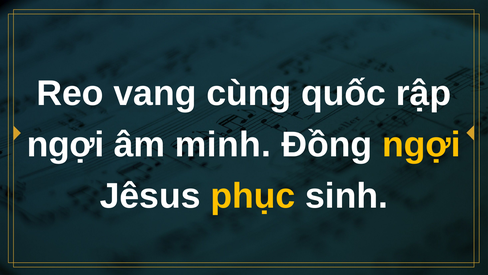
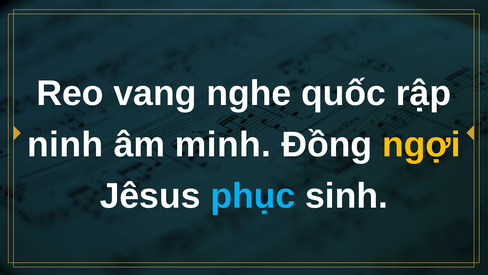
cùng: cùng -> nghe (249, 93)
ngợi: ngợi -> ninh (65, 145)
phục colour: yellow -> light blue (253, 196)
